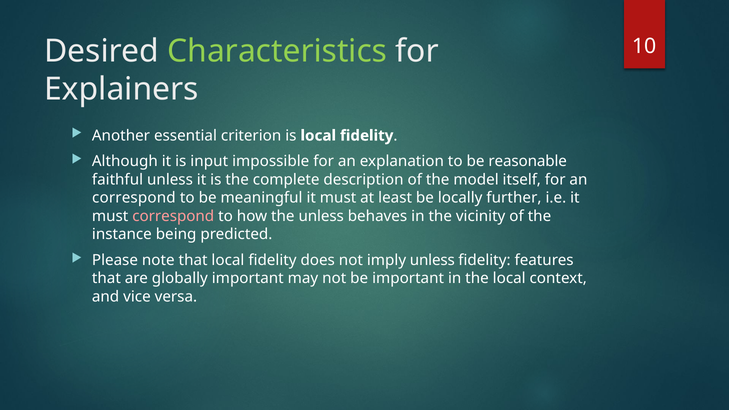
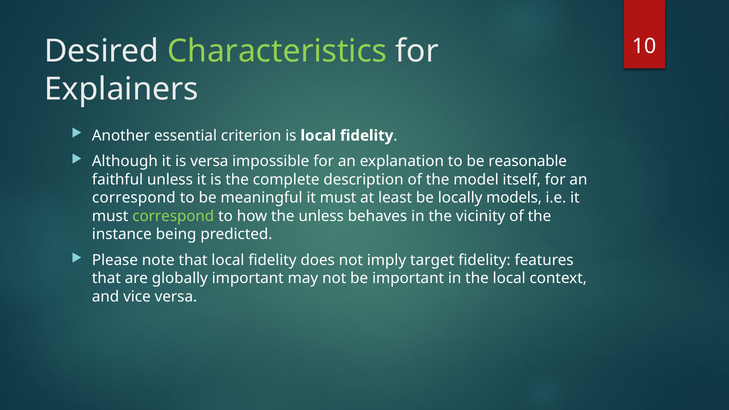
is input: input -> versa (209, 162)
further: further -> models (514, 198)
correspond colour: pink -> light green (173, 216)
imply unless: unless -> target (432, 260)
